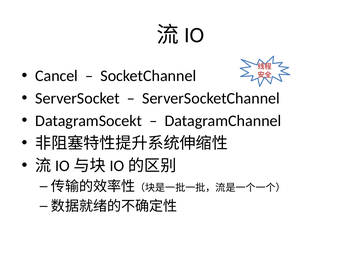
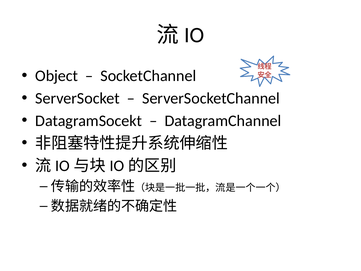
Cancel: Cancel -> Object (57, 76)
